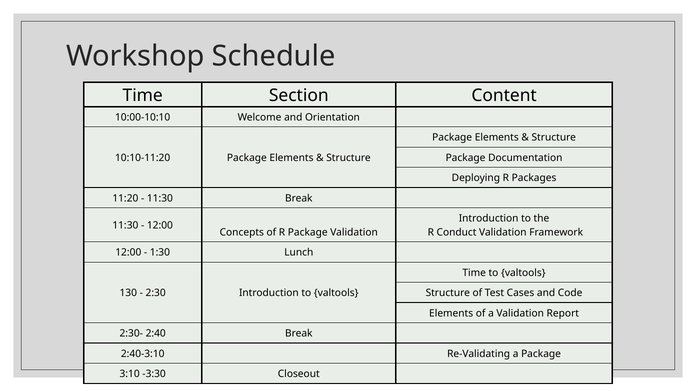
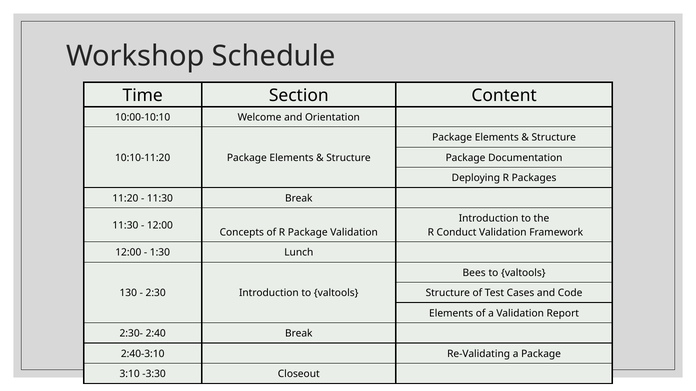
Time: Time -> Bees (474, 273)
